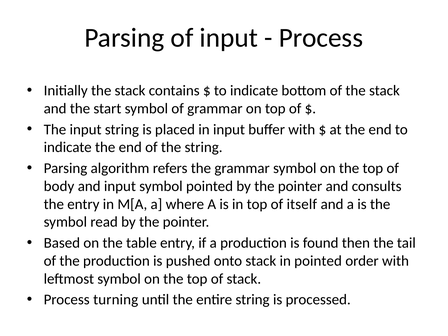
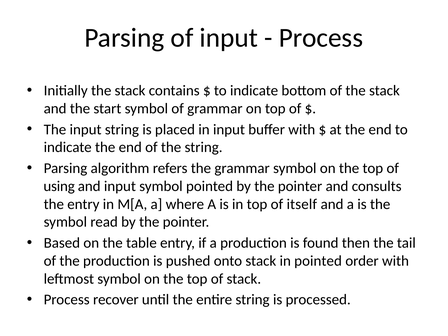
body: body -> using (59, 186)
turning: turning -> recover (116, 300)
